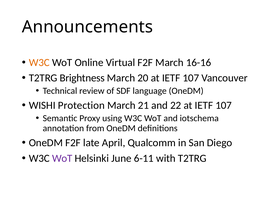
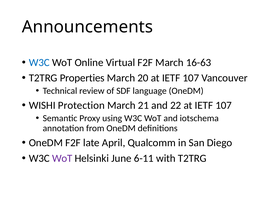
W3C colour: orange -> blue (39, 63)
16-16: 16-16 -> 16-63 (199, 63)
Brightness: Brightness -> Properties (82, 78)
